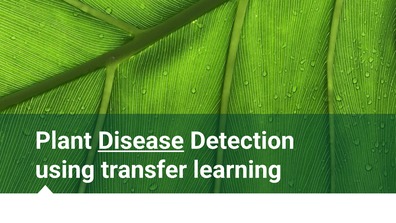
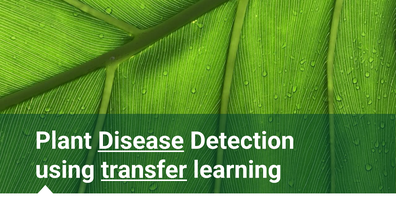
transfer underline: none -> present (144, 170)
